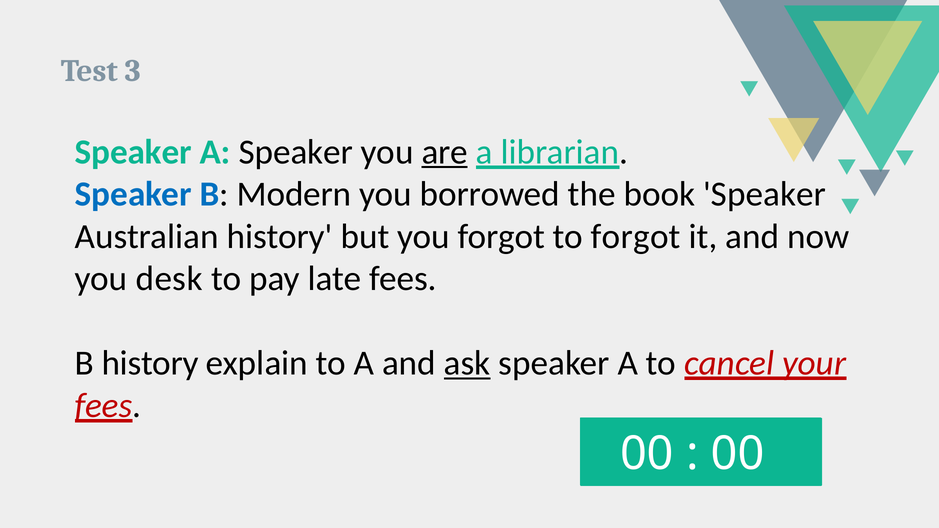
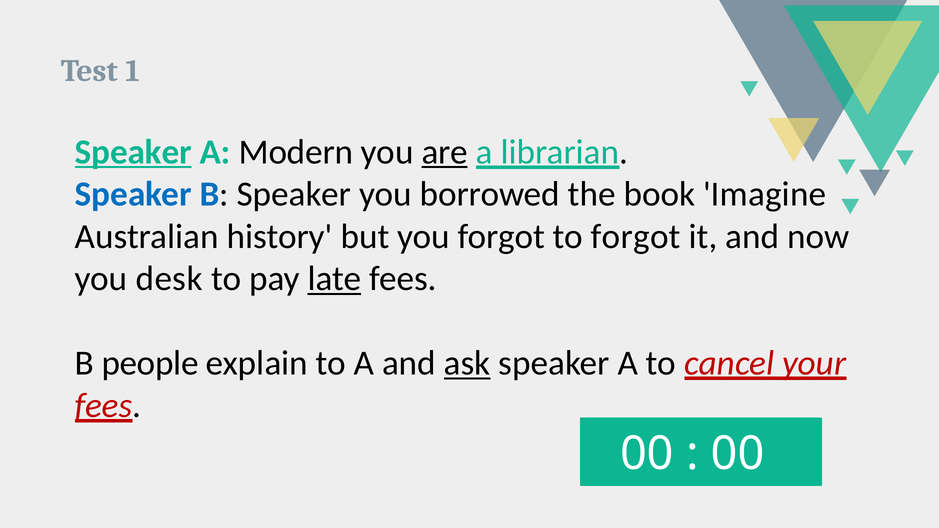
3: 3 -> 1 (132, 71)
Speaker underline: none -> present (133, 152)
A Speaker: Speaker -> Modern (296, 152)
B Modern: Modern -> Speaker (294, 194)
book Speaker: Speaker -> Imagine (765, 194)
late underline: none -> present (335, 279)
B history: history -> people (150, 363)
